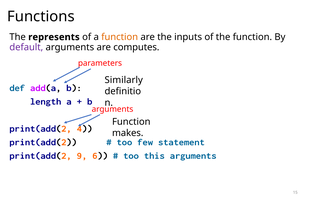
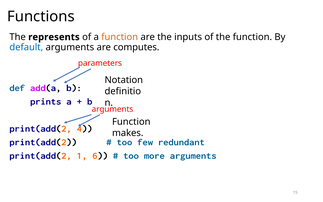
default colour: purple -> blue (26, 47)
Similarly: Similarly -> Notation (124, 80)
length: length -> prints (46, 101)
statement: statement -> redundant (181, 142)
9: 9 -> 1 (82, 156)
this: this -> more (154, 156)
